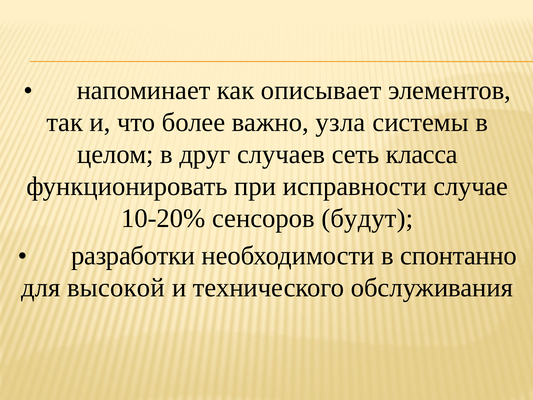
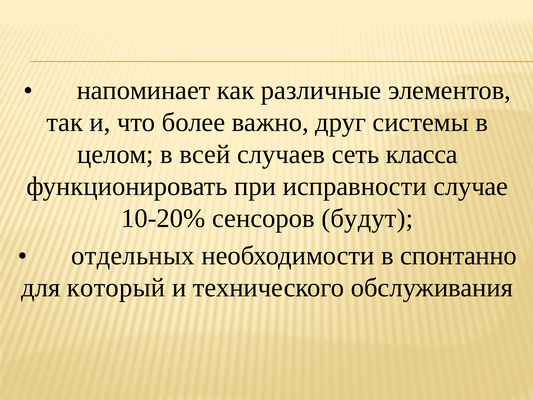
описывает: описывает -> различные (321, 90)
узла: узла -> друг (341, 122)
друг: друг -> всей (205, 154)
разработки: разработки -> отдельных (133, 255)
высокой: высокой -> который (116, 287)
